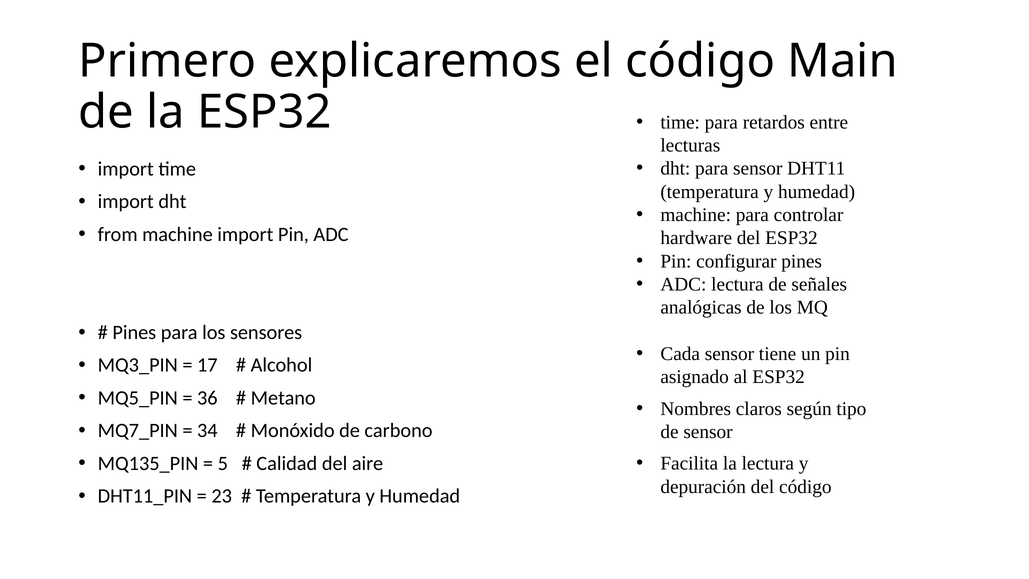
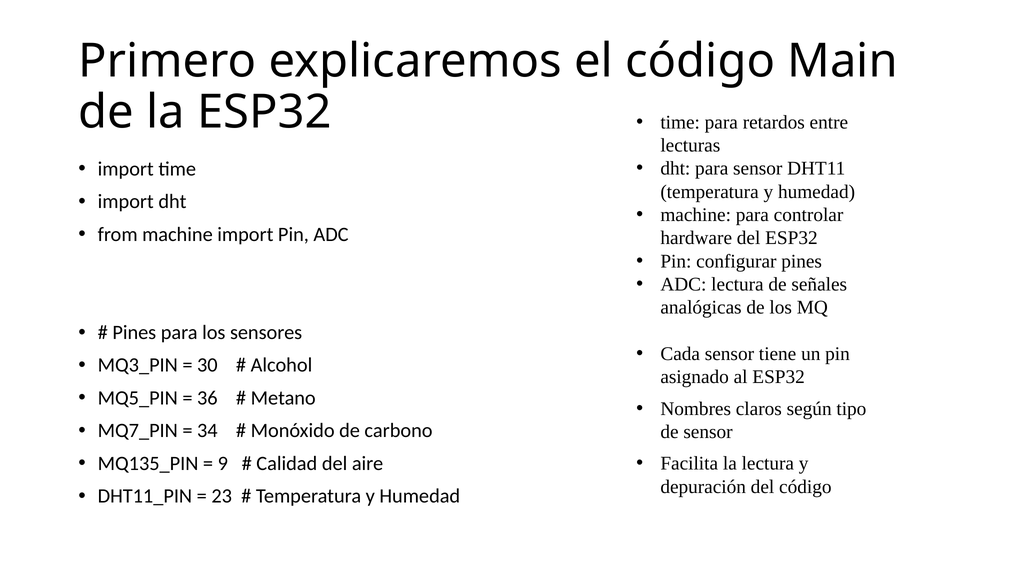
17: 17 -> 30 (207, 365)
5: 5 -> 9 (223, 463)
